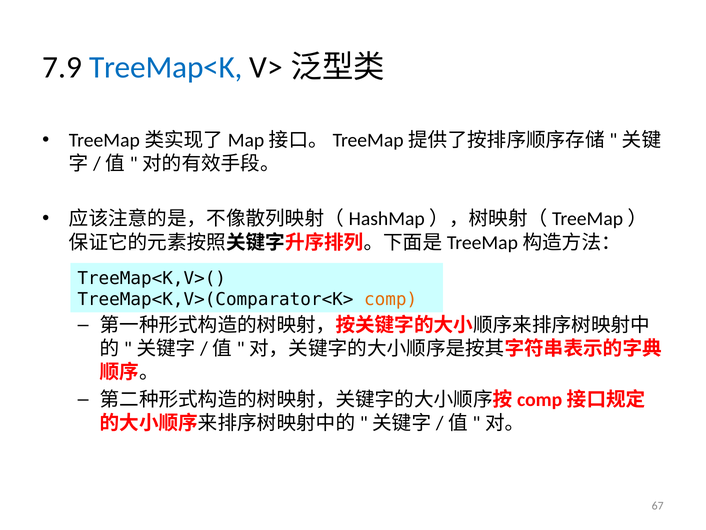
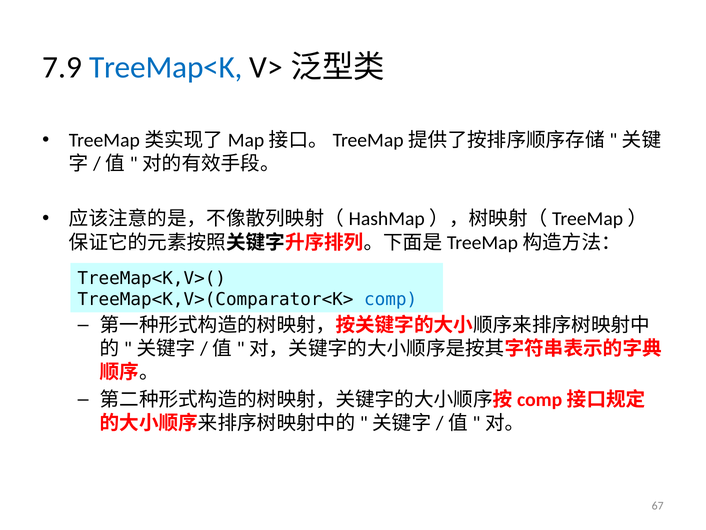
comp colour: orange -> blue (391, 299)
